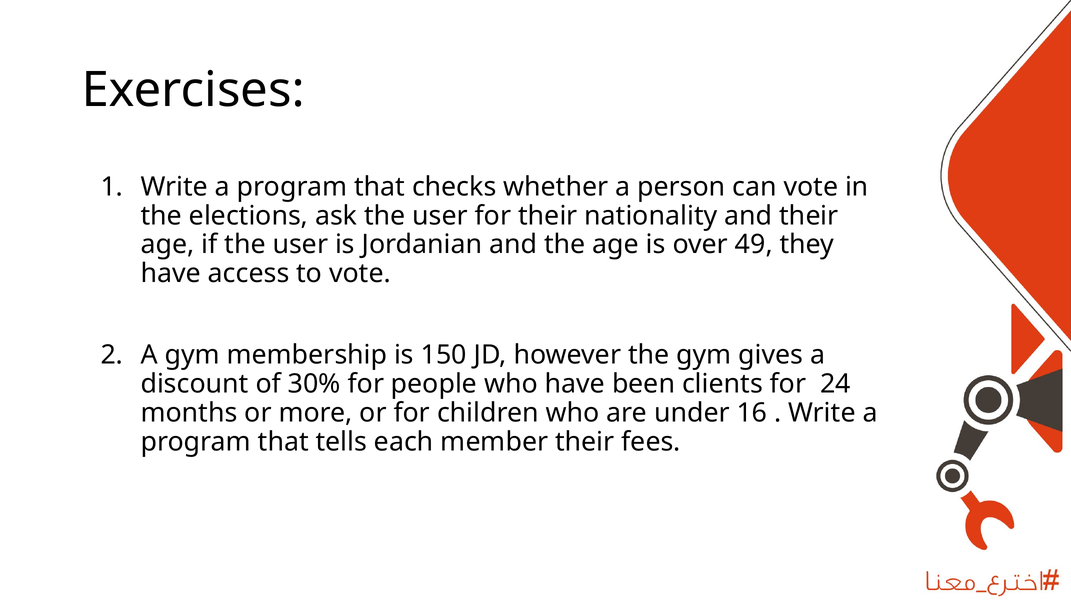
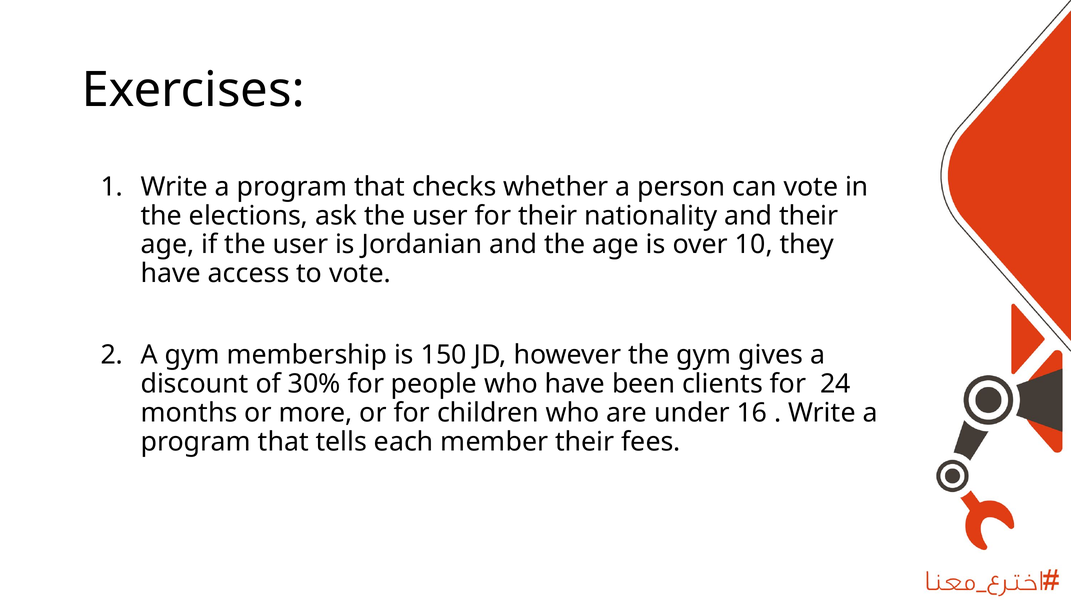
49: 49 -> 10 (754, 245)
